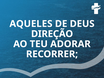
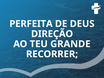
AQUELES: AQUELES -> PERFEITA (31, 24)
ADORAR: ADORAR -> GRANDE (70, 44)
